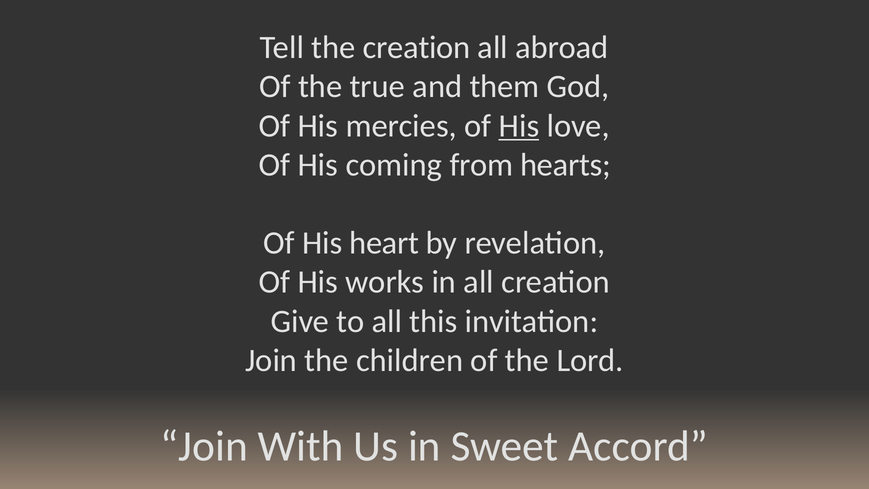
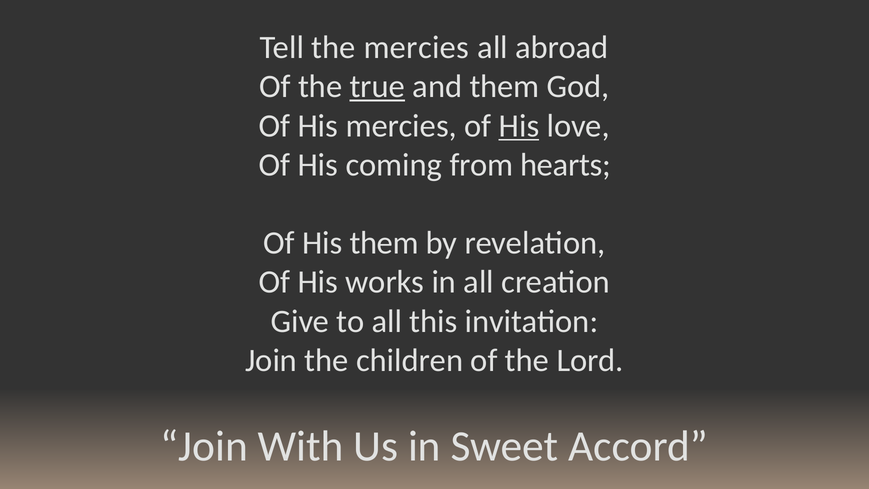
the creation: creation -> mercies (416, 47)
true underline: none -> present (377, 87)
His heart: heart -> them (384, 243)
